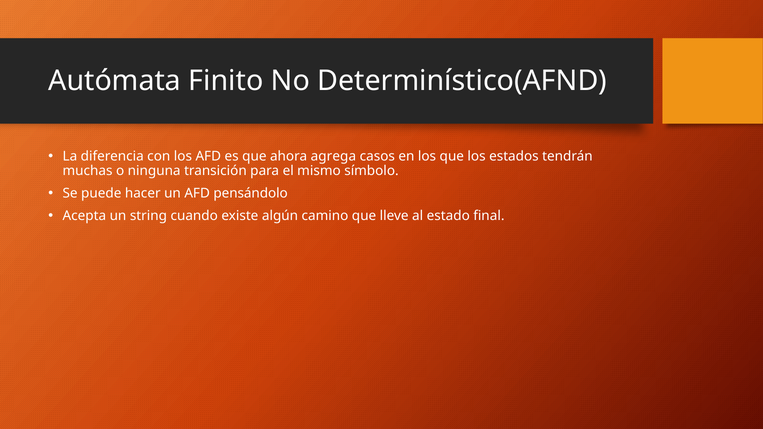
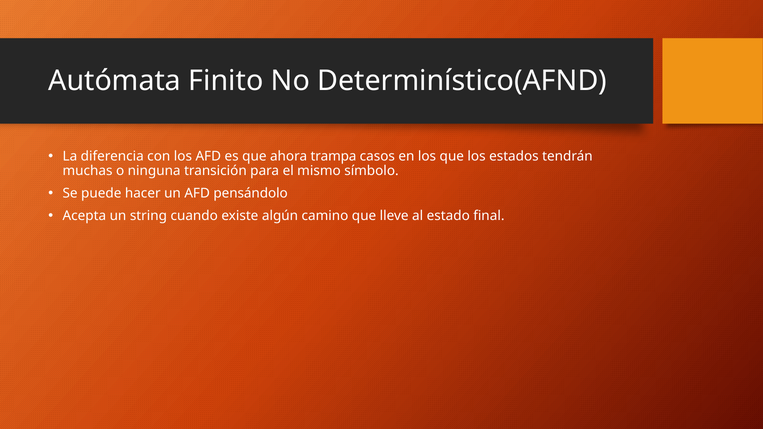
agrega: agrega -> trampa (333, 156)
